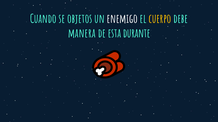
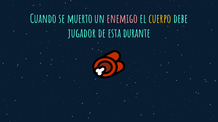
objetos: objetos -> muerto (80, 19)
enemigo colour: white -> pink (122, 19)
manera: manera -> jugador (82, 34)
